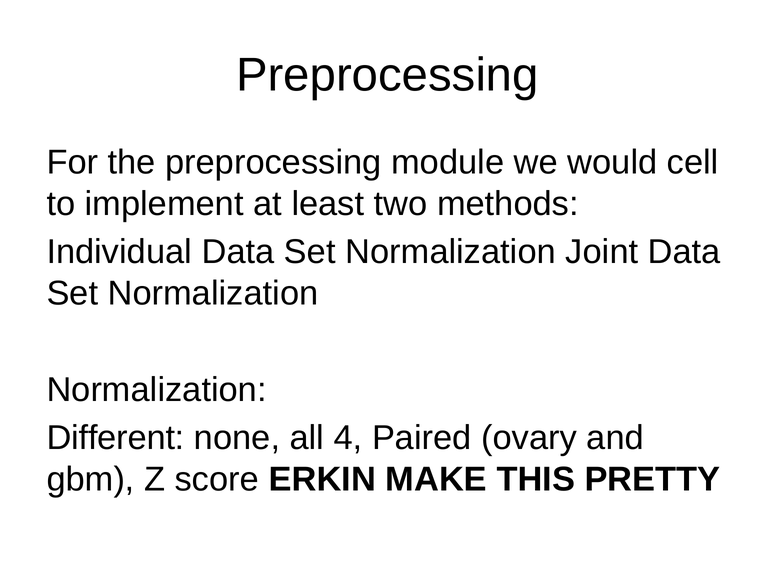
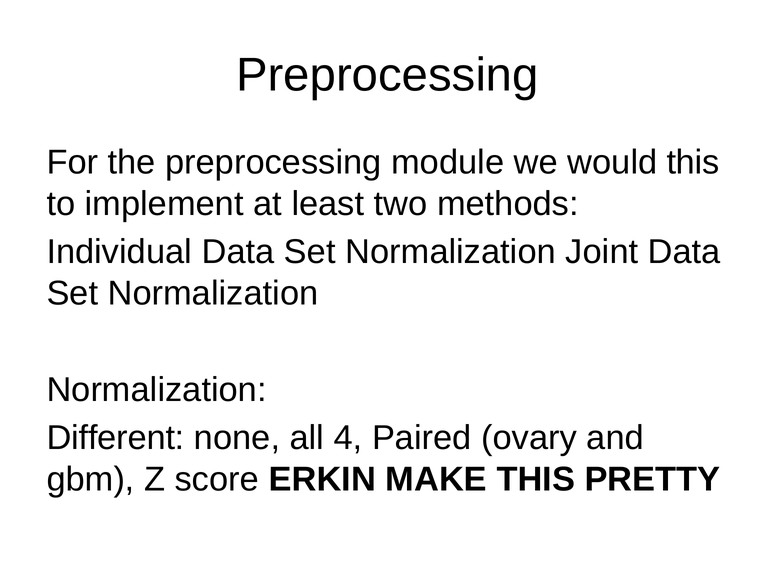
would cell: cell -> this (693, 163)
